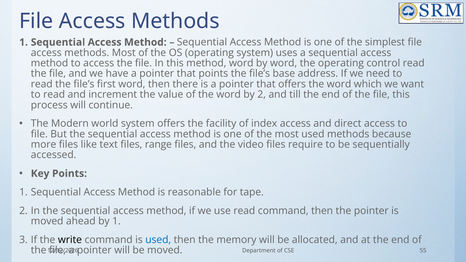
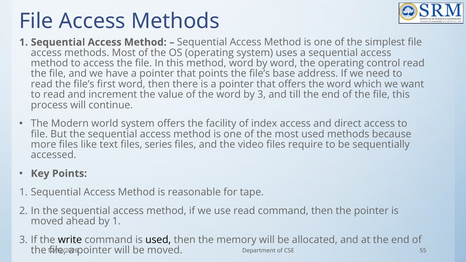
by 2: 2 -> 3 (262, 95)
range: range -> series (158, 145)
used colour: blue -> black (158, 240)
